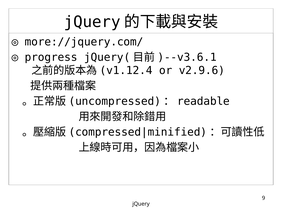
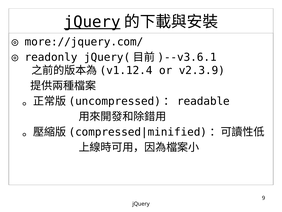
jQuery underline: none -> present (92, 22)
progress: progress -> readonly (51, 57)
v2.9.6: v2.9.6 -> v2.3.9 (202, 70)
